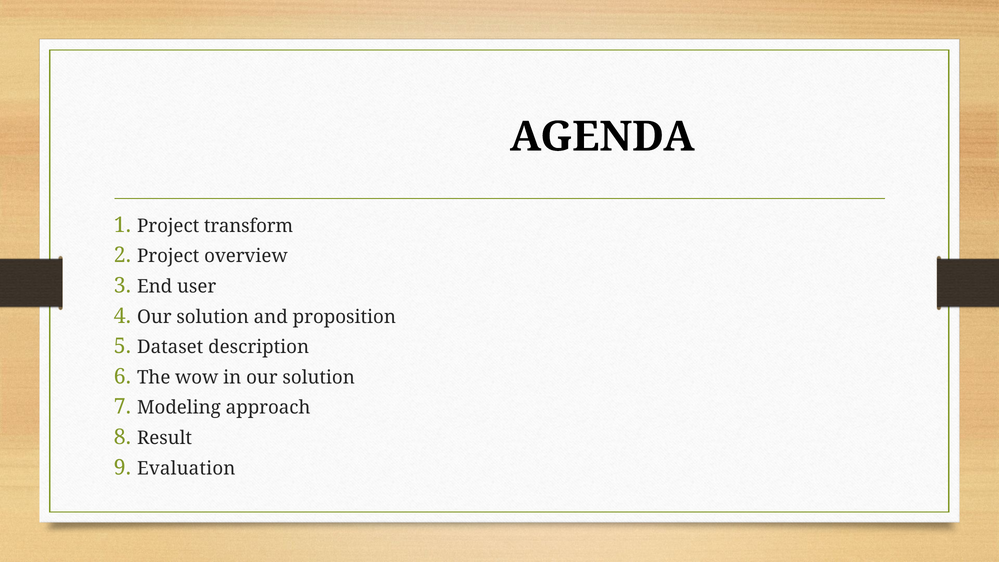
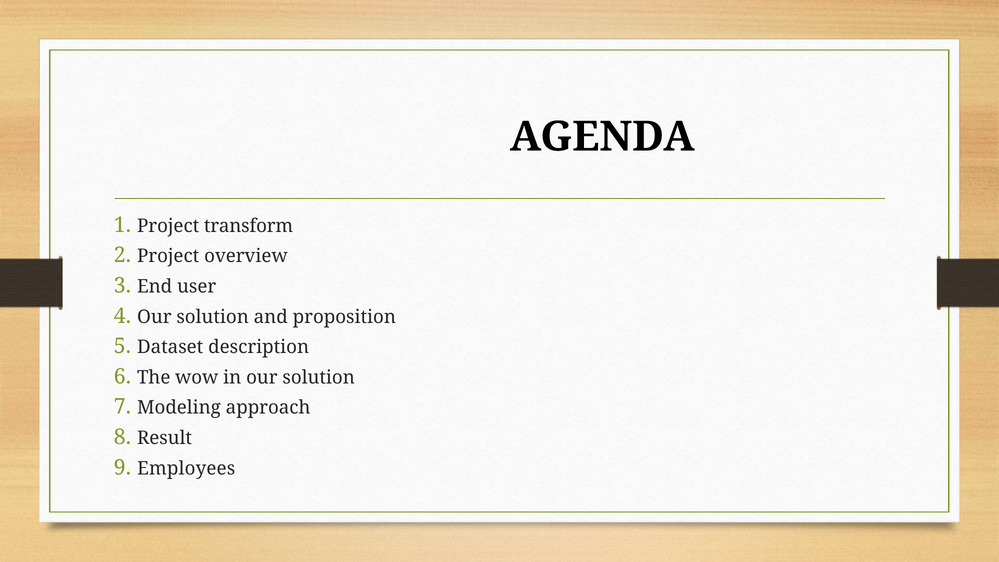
Evaluation: Evaluation -> Employees (186, 468)
